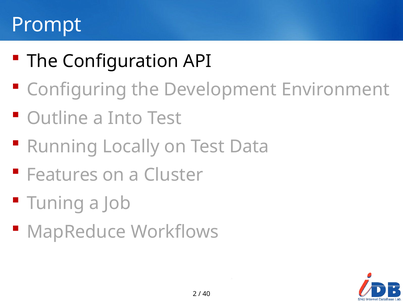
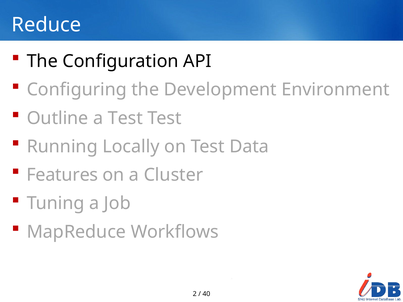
Prompt: Prompt -> Reduce (46, 25)
a Into: Into -> Test (125, 118)
